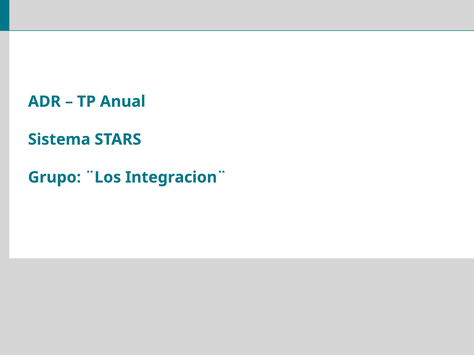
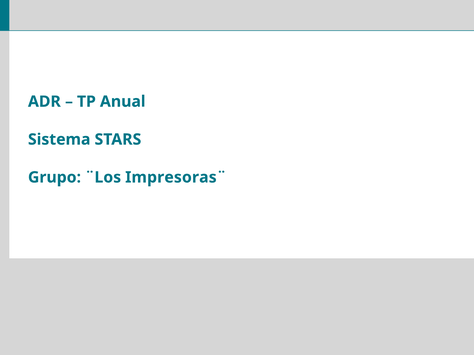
Integracion¨: Integracion¨ -> Impresoras¨ (176, 178)
